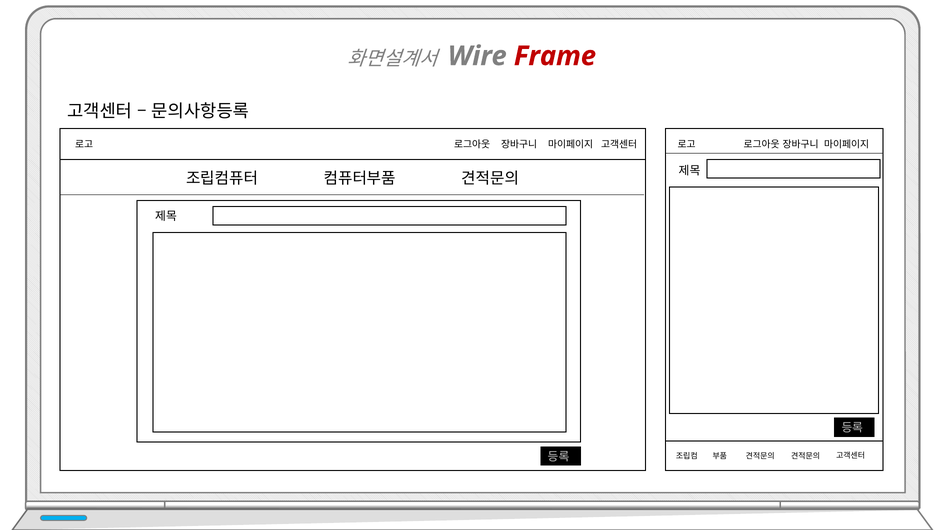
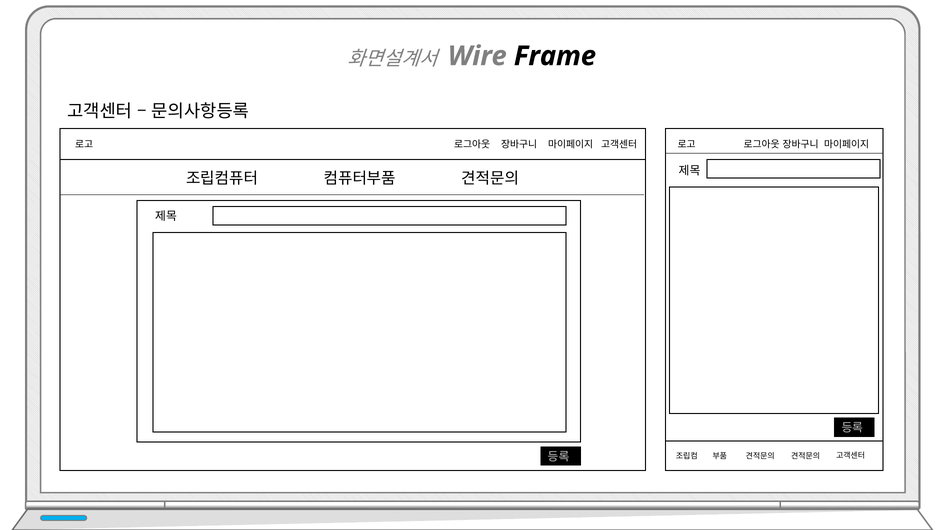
Frame colour: red -> black (555, 56)
